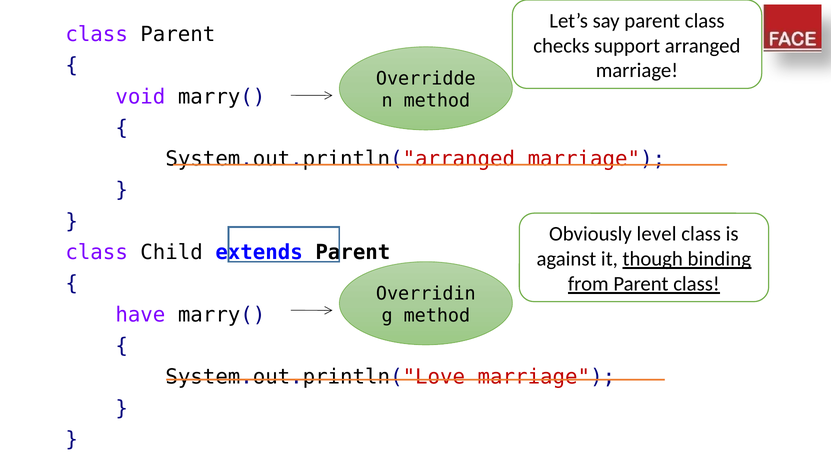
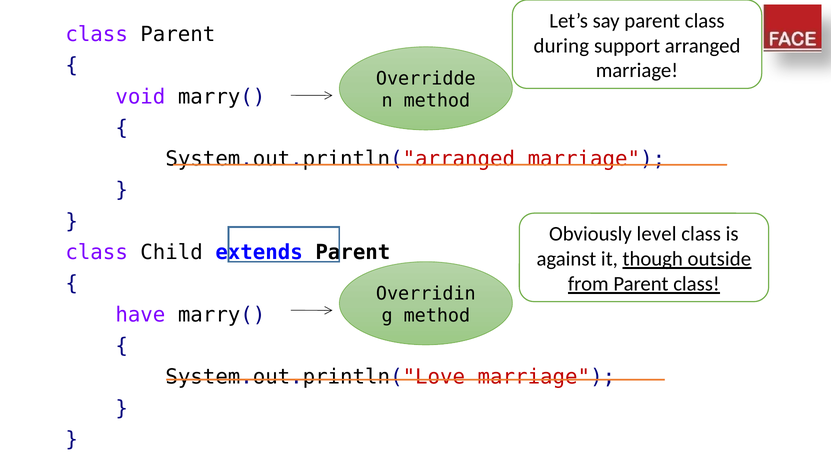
checks: checks -> during (561, 46)
binding: binding -> outside (719, 259)
